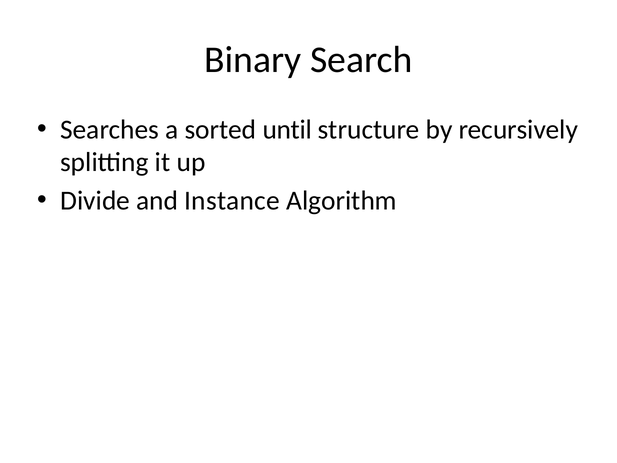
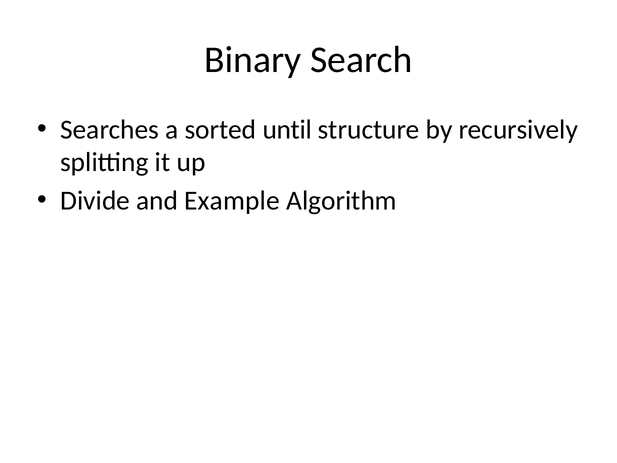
Instance: Instance -> Example (232, 201)
